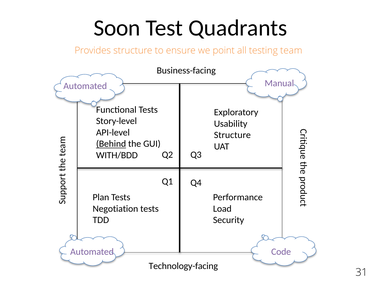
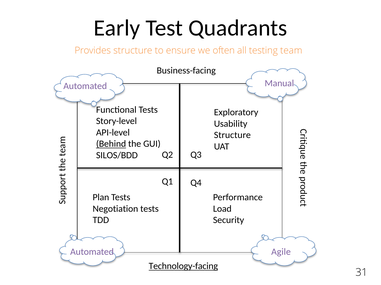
Soon: Soon -> Early (117, 28)
point: point -> often (224, 51)
WITH/BDD: WITH/BDD -> SILOS/BDD (117, 156)
Code: Code -> Agile (281, 252)
Technology-facing underline: none -> present (183, 267)
